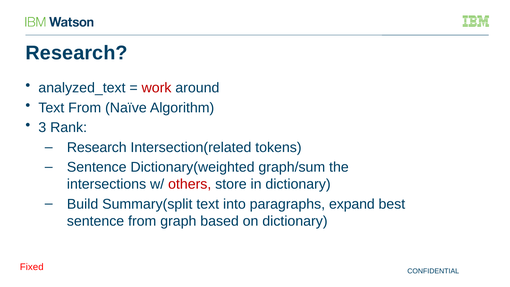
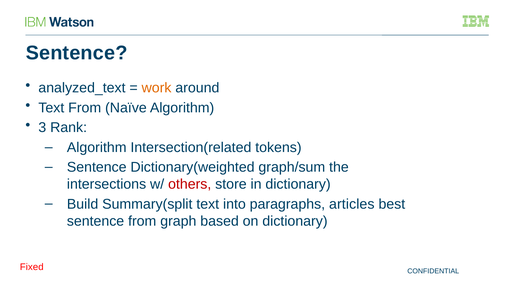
Research: Research -> Sentence (77, 53)
work colour: red -> orange (157, 88)
Research: Research -> Algorithm (97, 147)
expand: expand -> articles (352, 204)
